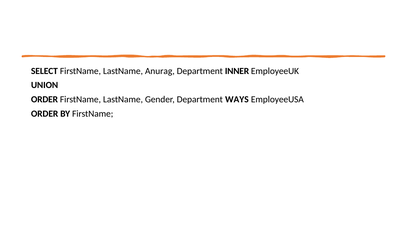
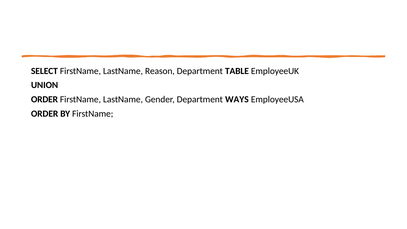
Anurag: Anurag -> Reason (160, 71)
INNER: INNER -> TABLE (237, 71)
